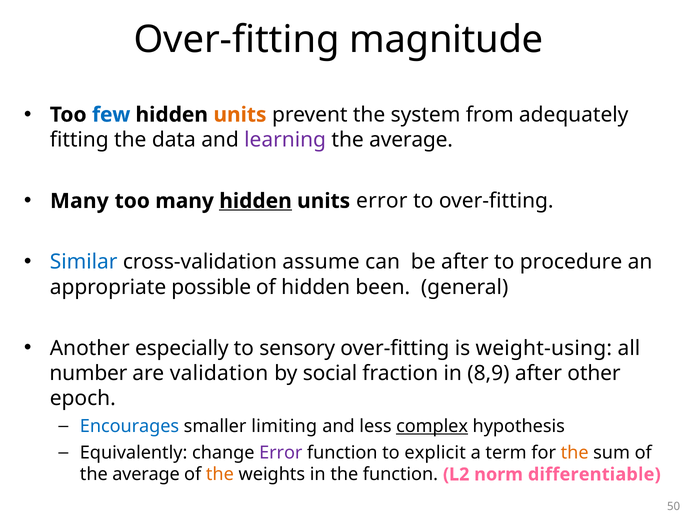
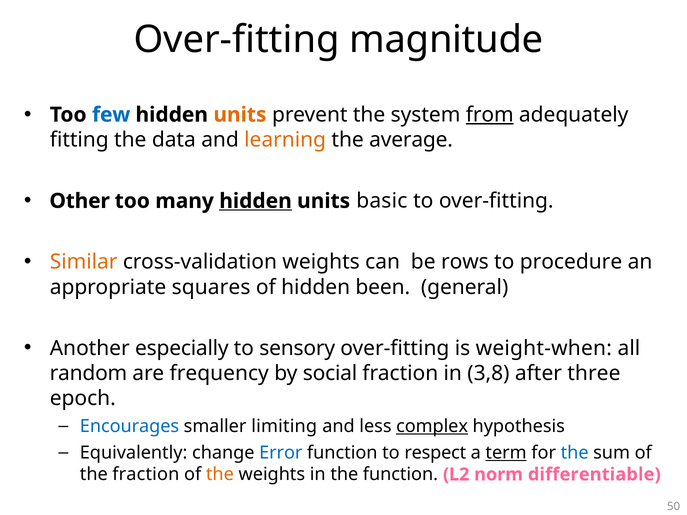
from underline: none -> present (490, 115)
learning colour: purple -> orange (285, 140)
Many: Many -> Other (80, 201)
units error: error -> basic (382, 201)
Similar colour: blue -> orange (84, 262)
cross-validation assume: assume -> weights (321, 262)
be after: after -> rows (465, 262)
possible: possible -> squares (211, 287)
weight-using: weight-using -> weight-when (544, 348)
number: number -> random (88, 374)
validation: validation -> frequency (219, 374)
8,9: 8,9 -> 3,8 (488, 374)
other: other -> three (594, 374)
Error colour: purple -> blue (281, 453)
explicit: explicit -> respect (435, 453)
term underline: none -> present (506, 453)
the colour: orange -> blue (575, 453)
average: average -> fraction (146, 475)
